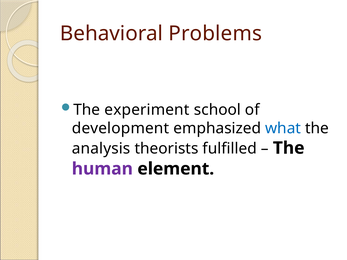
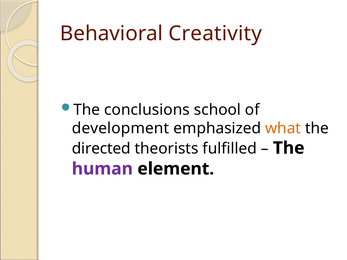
Problems: Problems -> Creativity (215, 34)
experiment: experiment -> conclusions (147, 110)
what colour: blue -> orange (283, 128)
analysis: analysis -> directed (101, 149)
